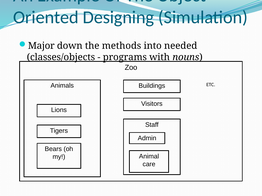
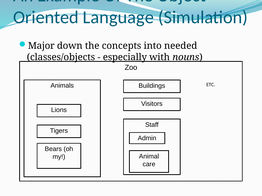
Designing: Designing -> Language (118, 17)
methods: methods -> concepts (122, 46)
programs: programs -> especially (125, 57)
